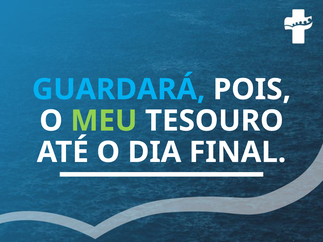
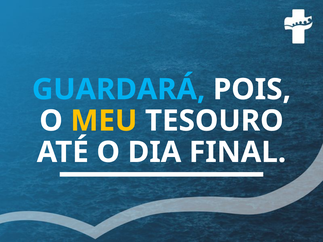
MEU colour: light green -> yellow (104, 121)
